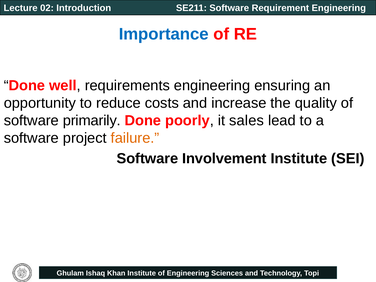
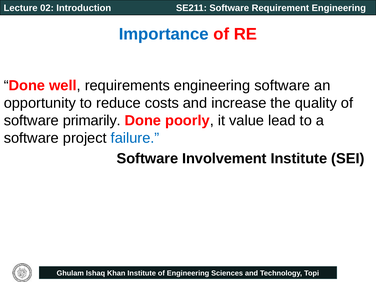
engineering ensuring: ensuring -> software (282, 85)
sales: sales -> value (247, 121)
failure colour: orange -> blue (135, 138)
